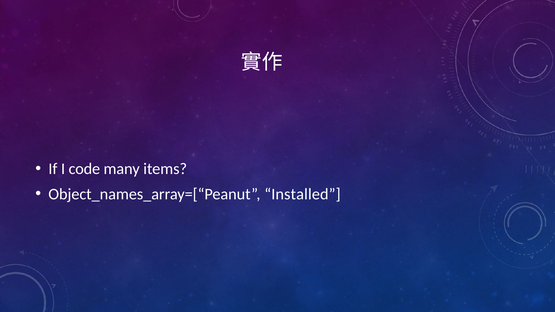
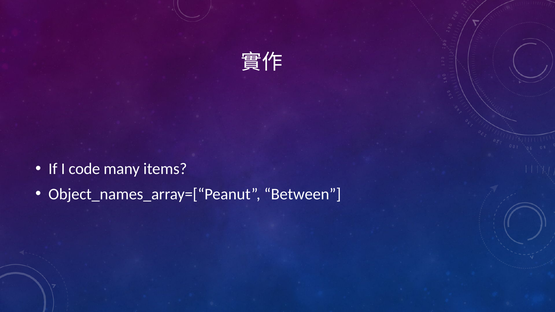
Installed: Installed -> Between (303, 194)
